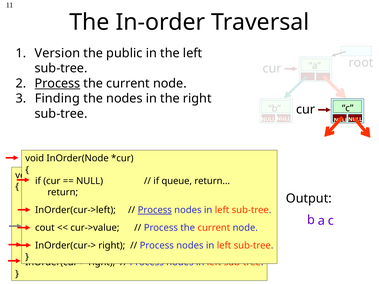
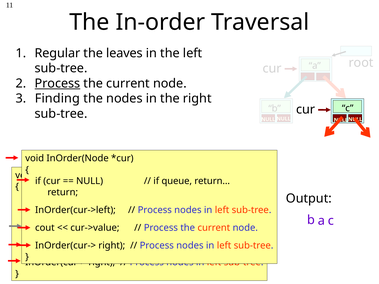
Version: Version -> Regular (57, 53)
public: public -> leaves (124, 53)
Process underline: present -> none (155, 210)
